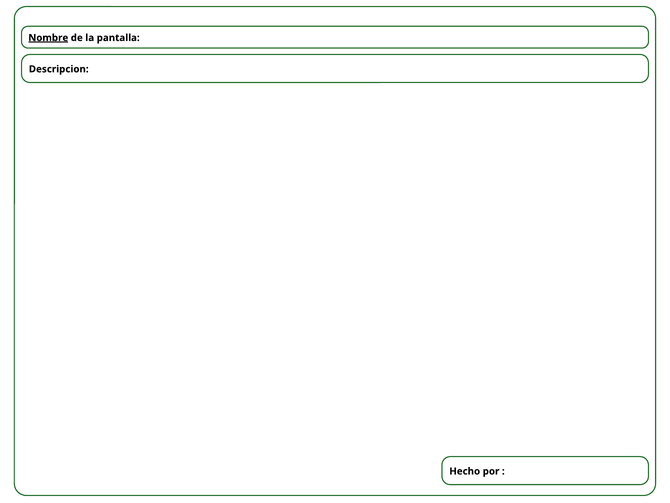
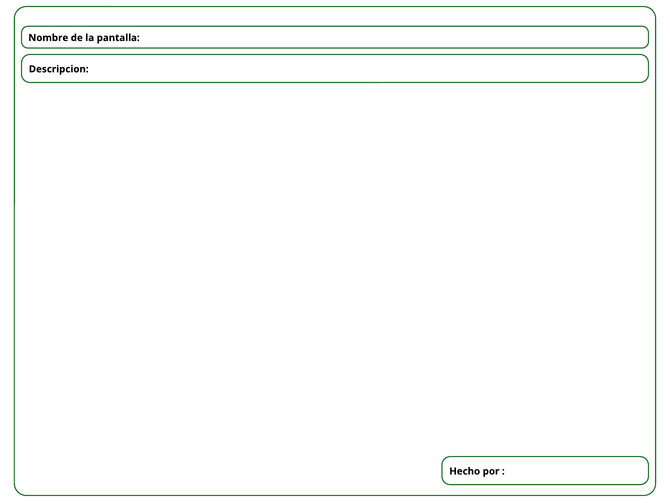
Nombre underline: present -> none (48, 38)
